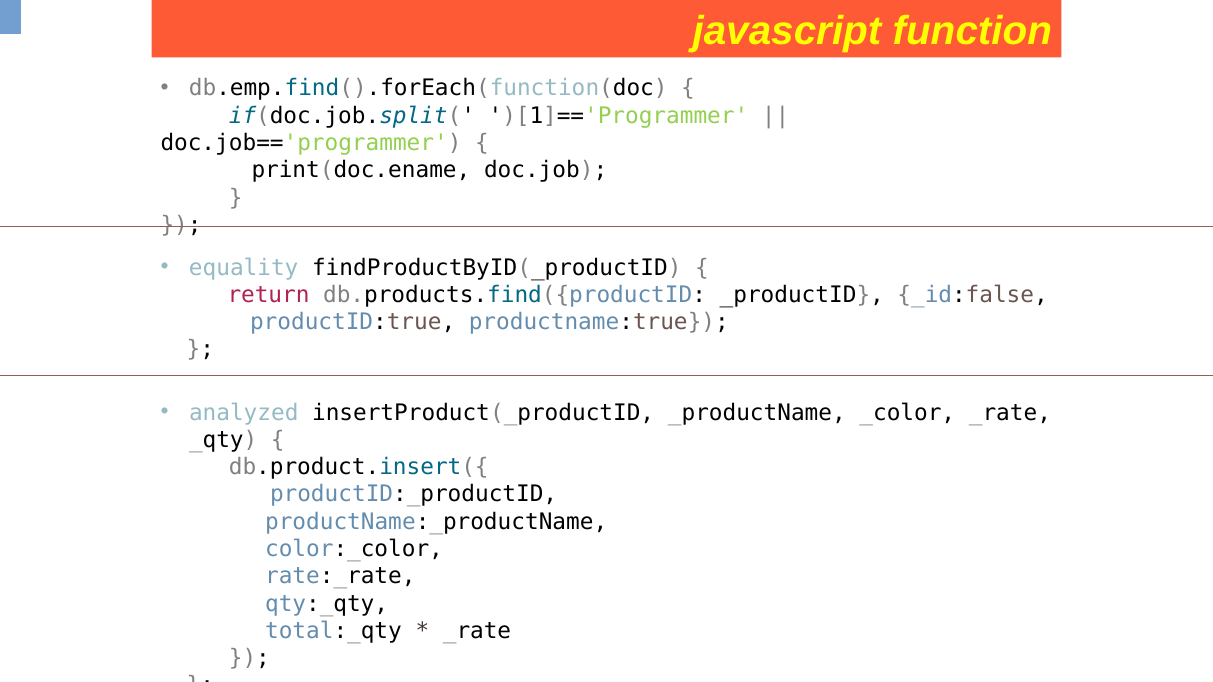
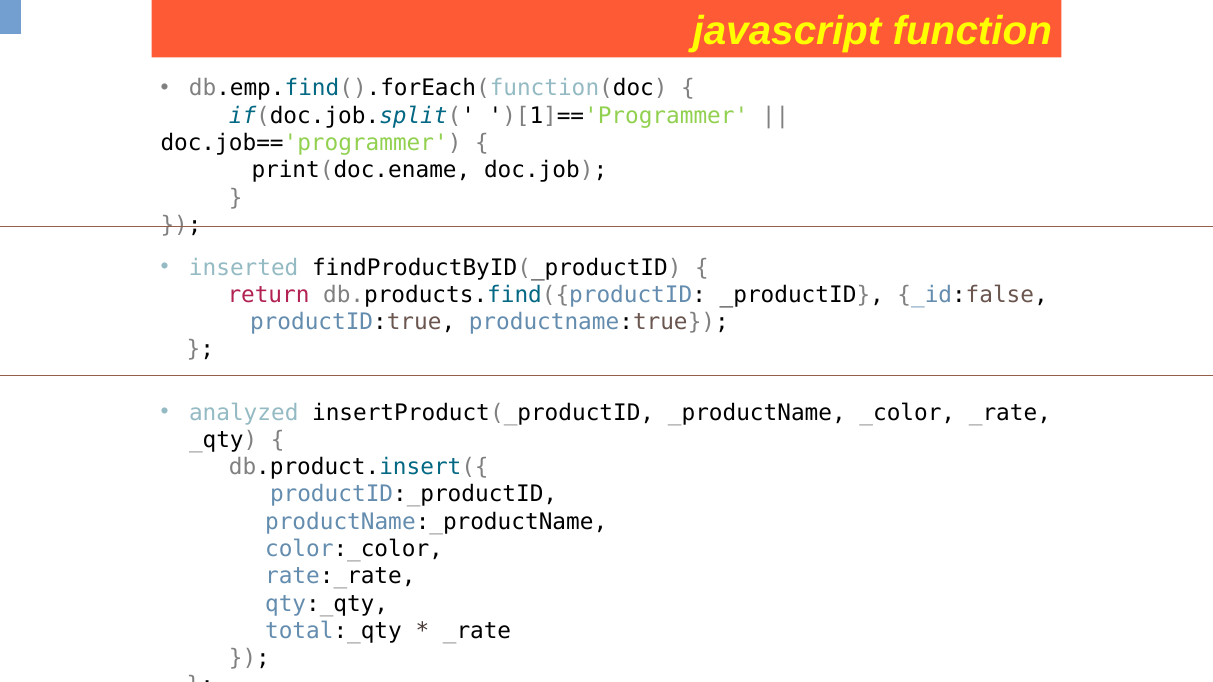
equality: equality -> inserted (244, 268)
